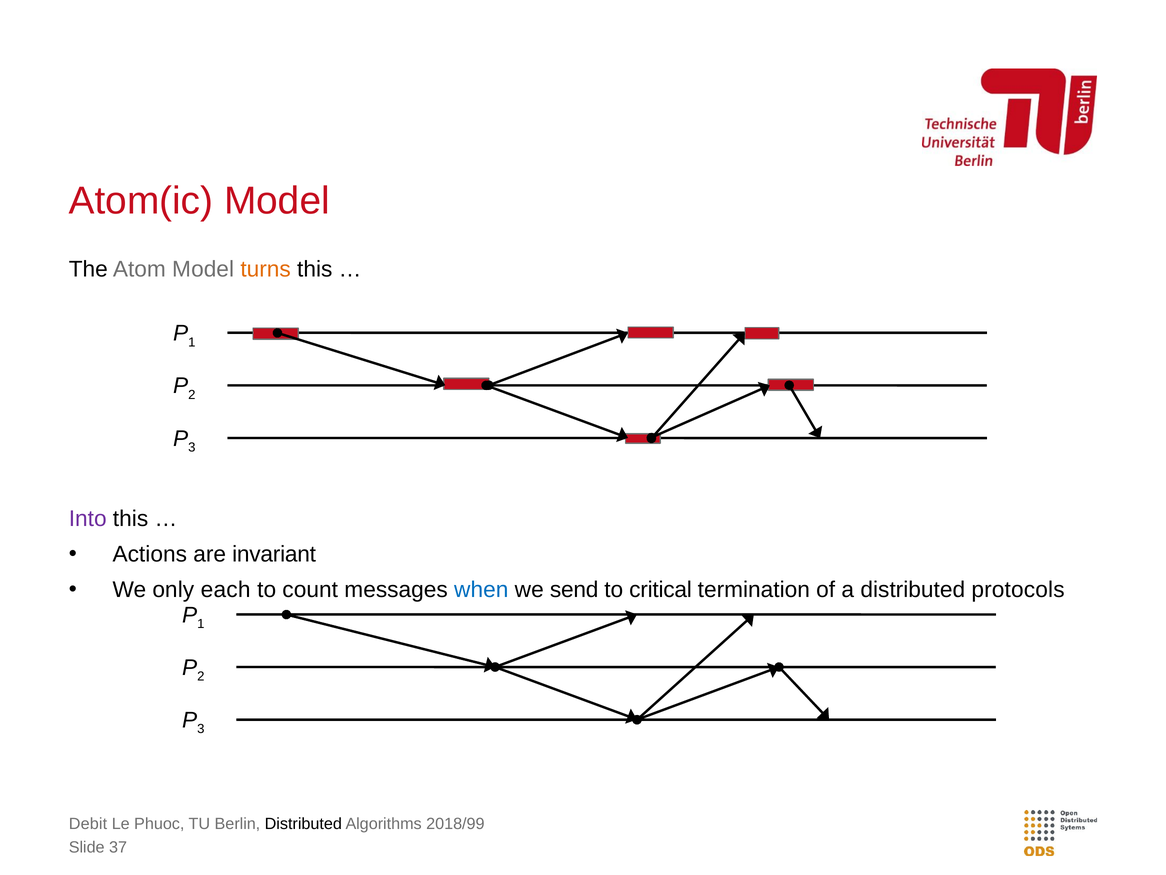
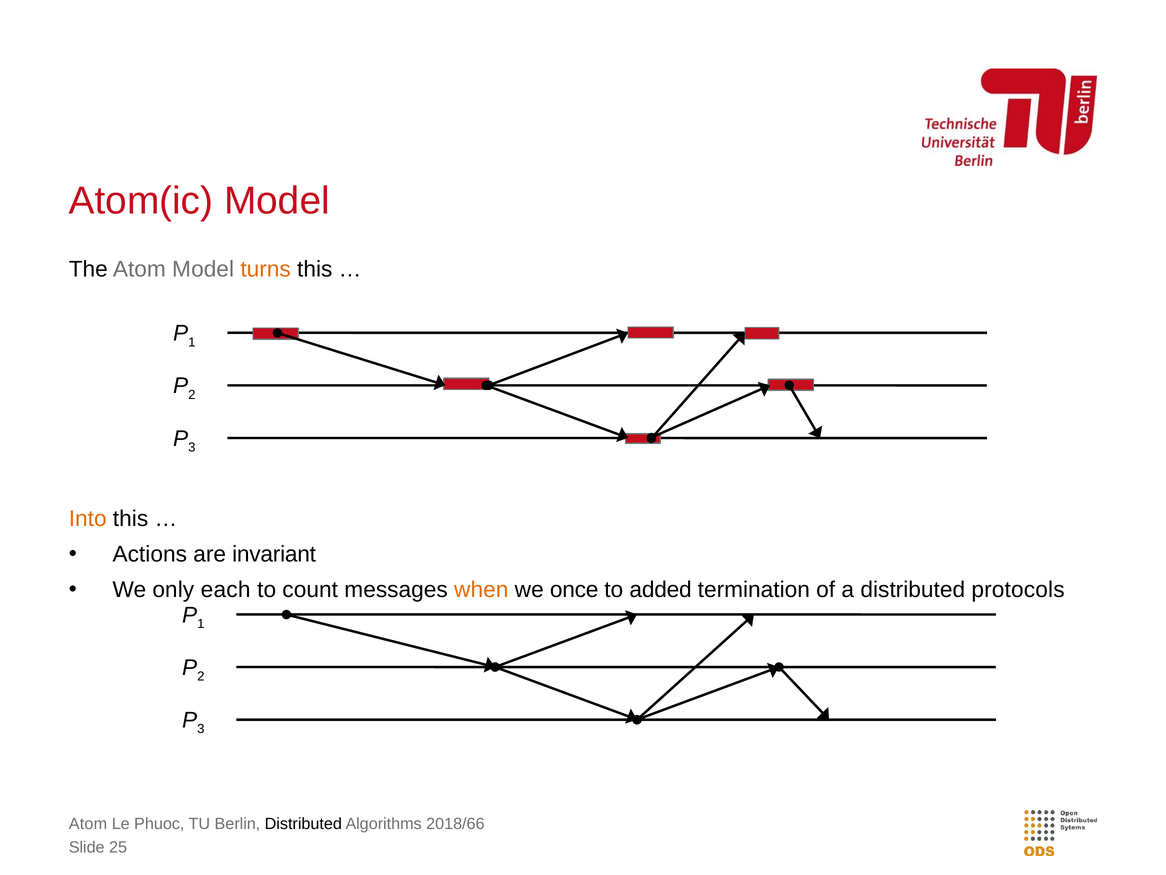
Into colour: purple -> orange (88, 518)
when colour: blue -> orange (481, 590)
send: send -> once (574, 590)
critical: critical -> added (661, 590)
Debit: Debit -> Atom (88, 823)
2018/99: 2018/99 -> 2018/66 (455, 823)
37: 37 -> 25 (118, 847)
